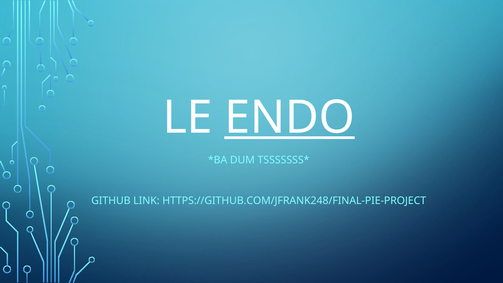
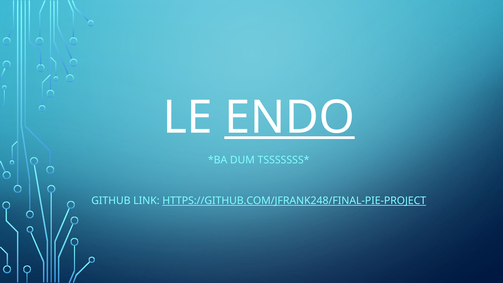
HTTPS://GITHUB.COM/JFRANK248/FINAL-PIE-PROJECT underline: none -> present (294, 201)
